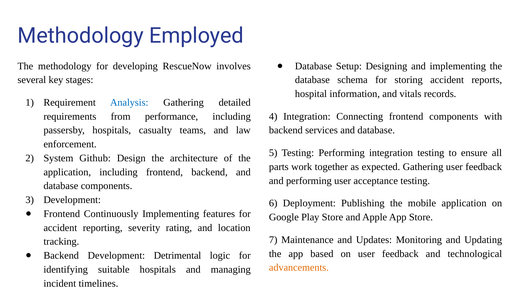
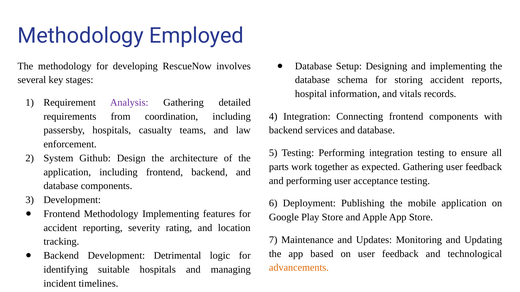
Analysis colour: blue -> purple (129, 103)
performance: performance -> coordination (172, 117)
Frontend Continuously: Continuously -> Methodology (111, 214)
